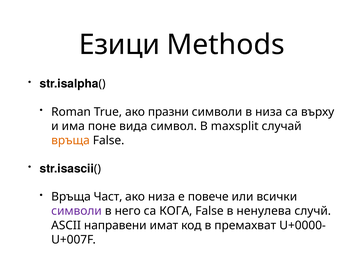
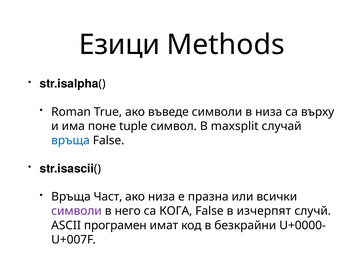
празни: празни -> въведе (168, 112)
вида: вида -> tuple (133, 126)
връща colour: orange -> blue (71, 140)
повече: повече -> празна (208, 197)
ненулева: ненулева -> изчерпят (264, 211)
направени: направени -> програмен (115, 225)
премахват: премахват -> безкрайни (245, 225)
